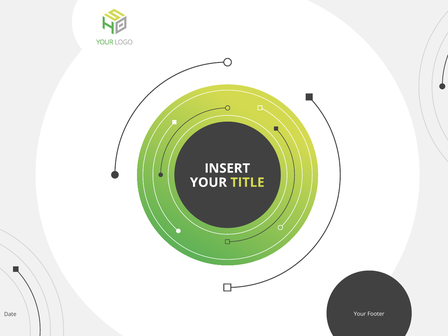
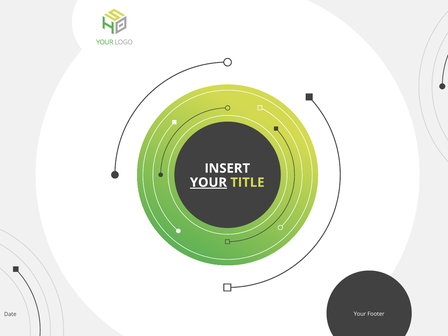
YOUR underline: none -> present (208, 183)
